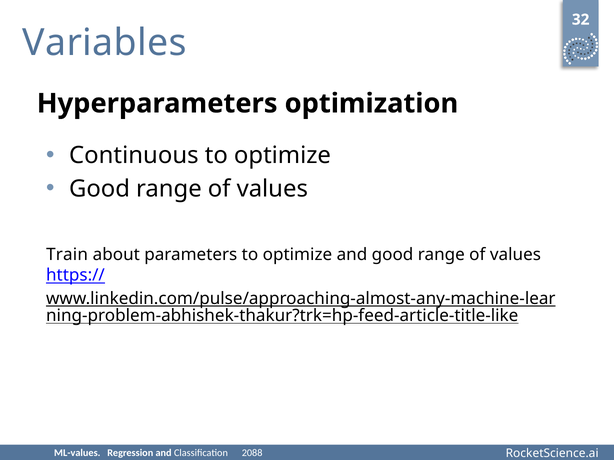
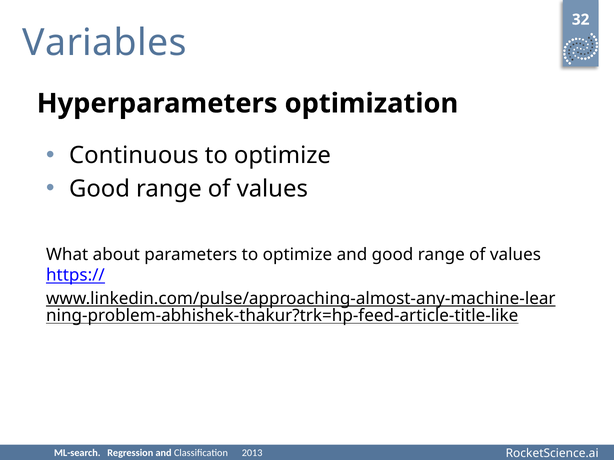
Train: Train -> What (67, 255)
ML-values: ML-values -> ML-search (77, 454)
2088: 2088 -> 2013 (252, 454)
